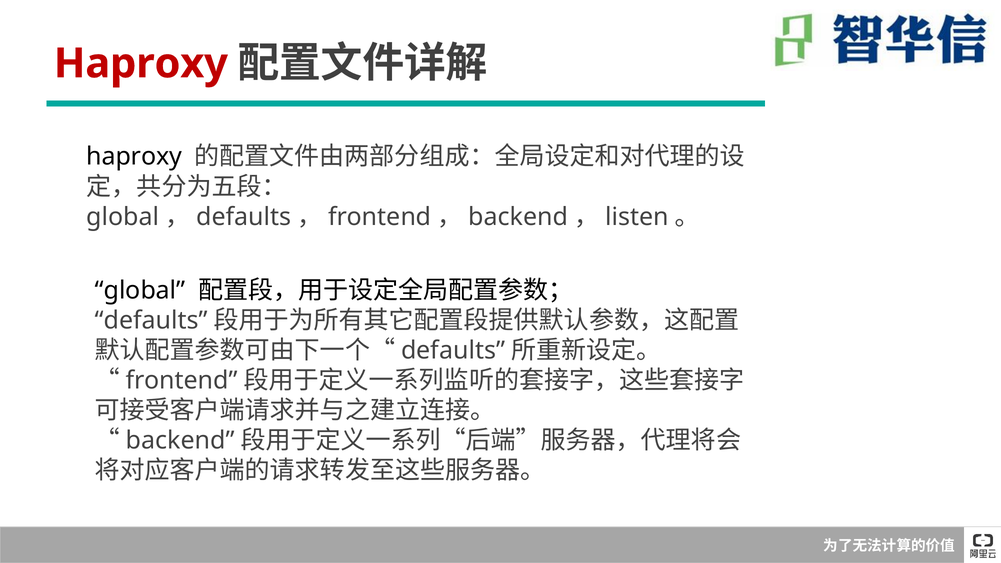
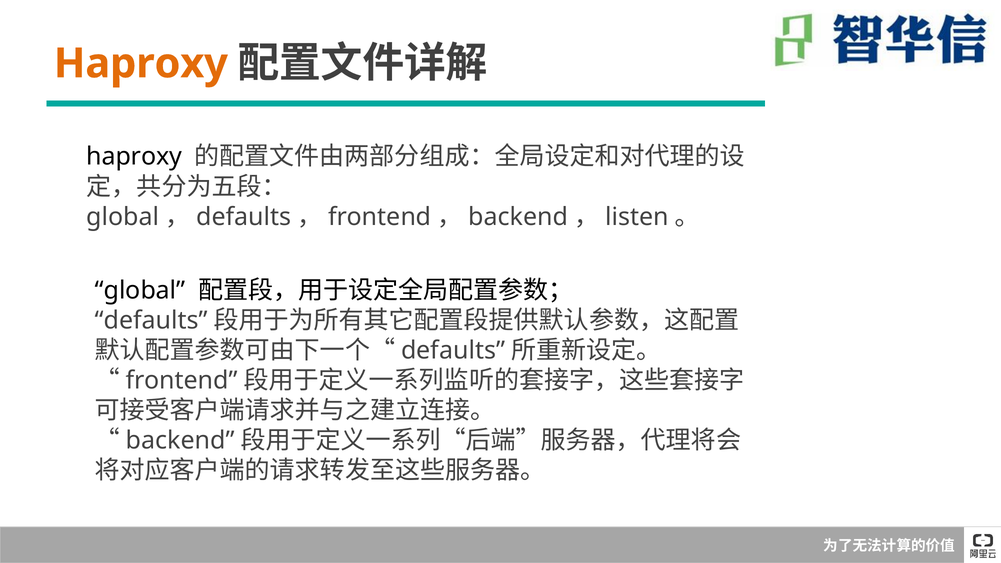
Haproxy colour: red -> orange (141, 64)
